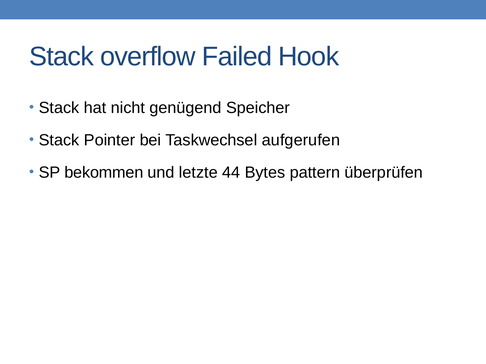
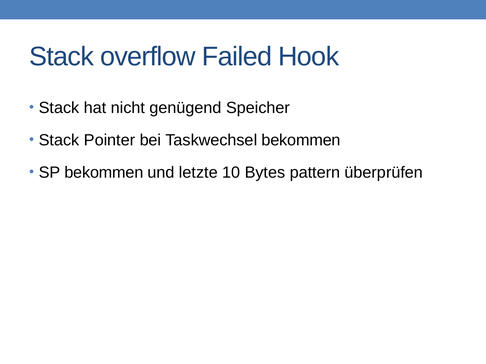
Taskwechsel aufgerufen: aufgerufen -> bekommen (301, 140)
44: 44 -> 10 (231, 173)
